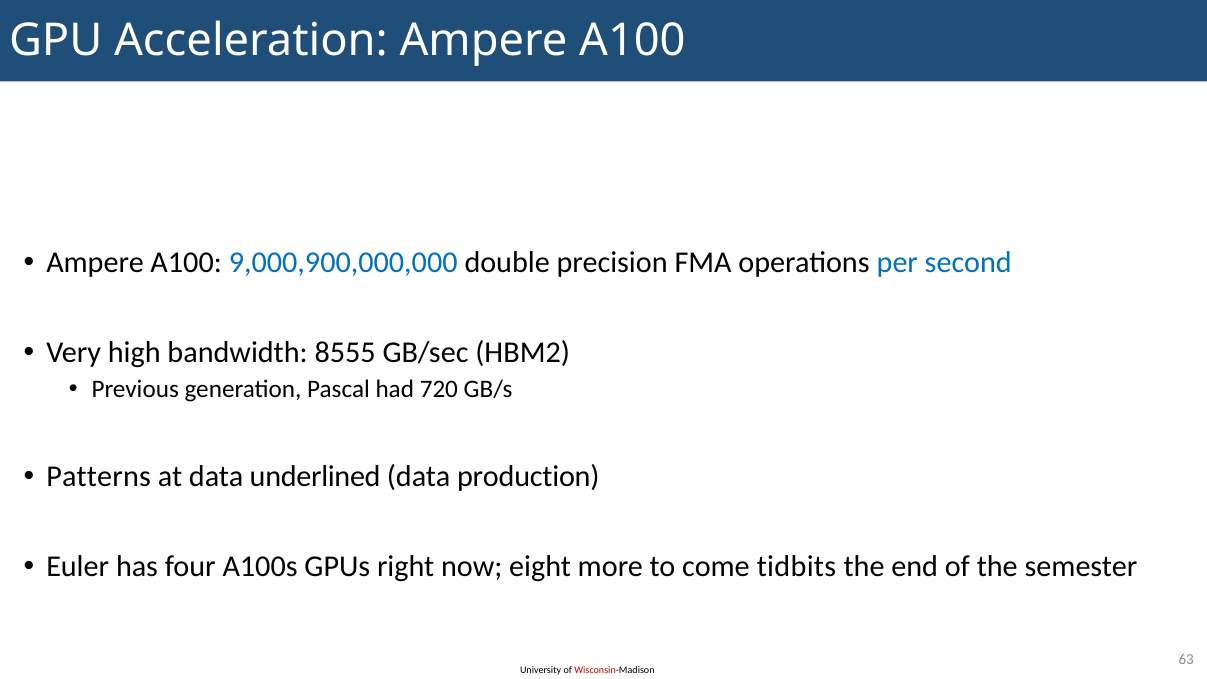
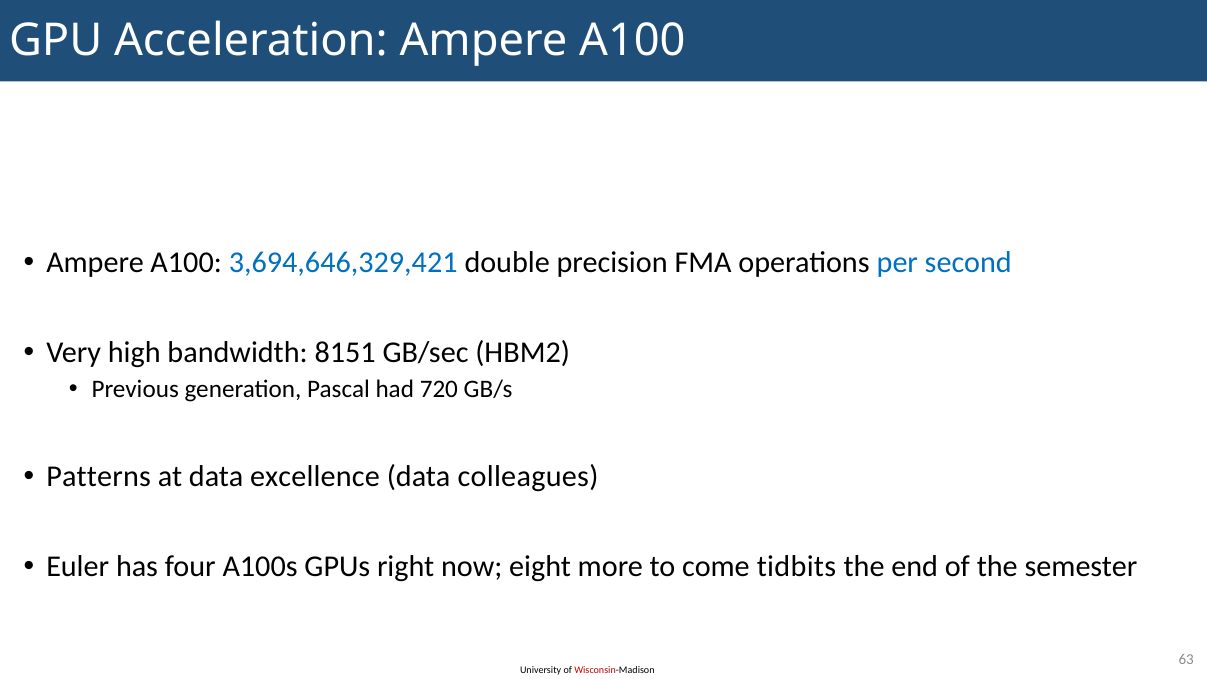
9,000,900,000,000: 9,000,900,000,000 -> 3,694,646,329,421 (343, 263)
8555: 8555 -> 8151 (345, 353)
underlined: underlined -> excellence (315, 477)
production: production -> colleagues (528, 477)
